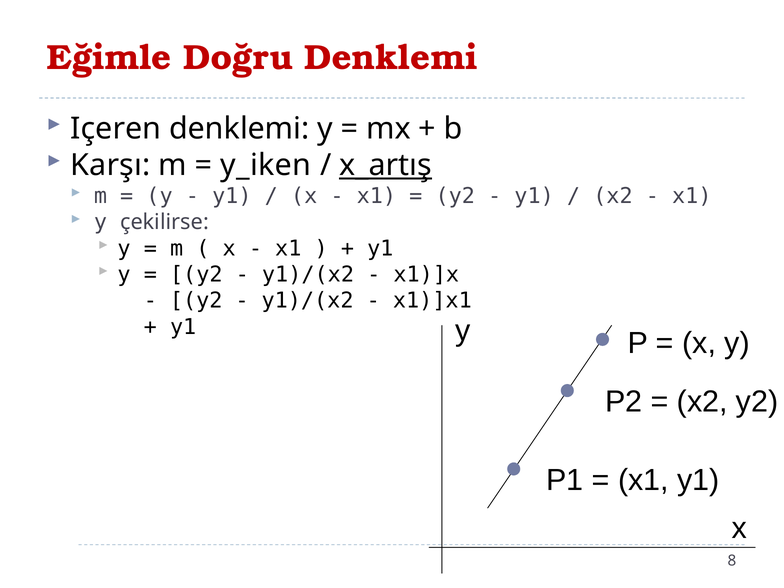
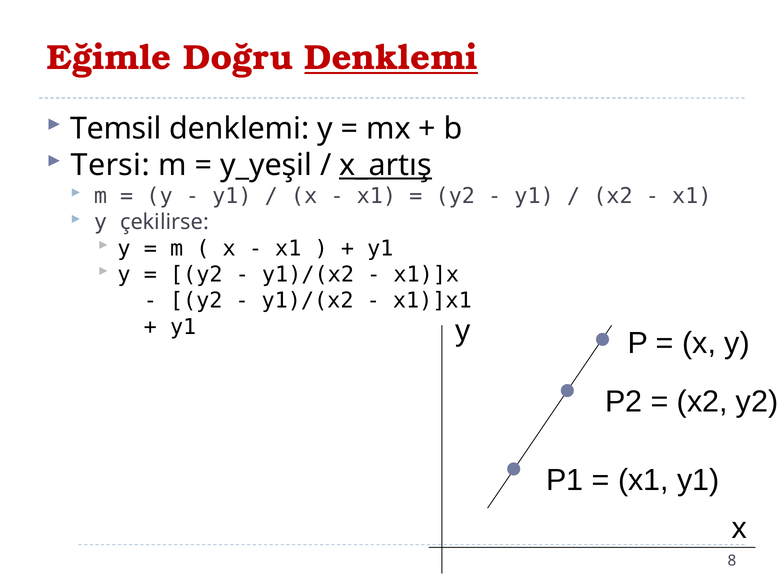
Denklemi underline: none -> present (391, 58)
Içeren: Içeren -> Temsil (116, 129)
Karşı: Karşı -> Tersi (110, 165)
y_iken: y_iken -> y_yeşil (266, 165)
